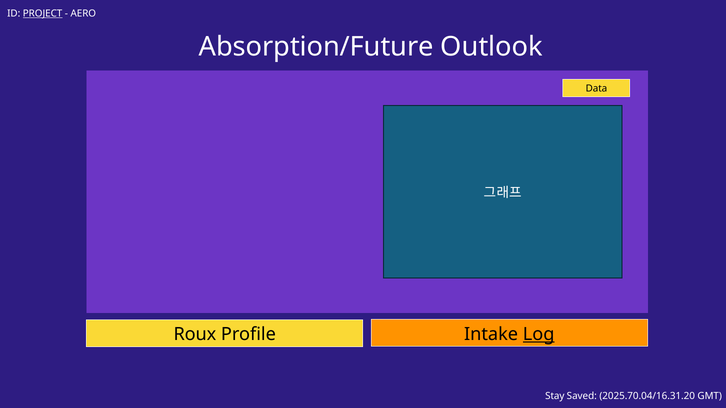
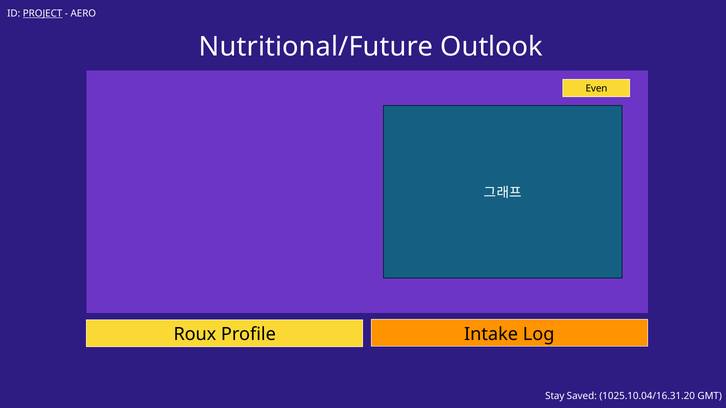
Absorption/Future: Absorption/Future -> Nutritional/Future (316, 47)
Data: Data -> Even (597, 89)
Log underline: present -> none (539, 335)
2025.70.04/16.31.20: 2025.70.04/16.31.20 -> 1025.10.04/16.31.20 (647, 397)
